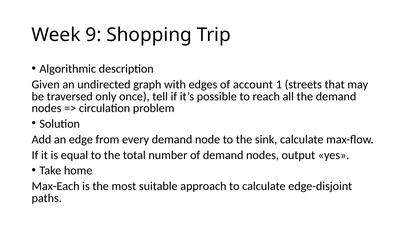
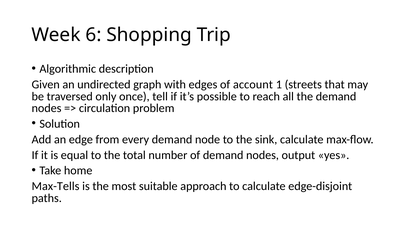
9: 9 -> 6 (93, 35)
Max-Each: Max-Each -> Max-Tells (56, 187)
